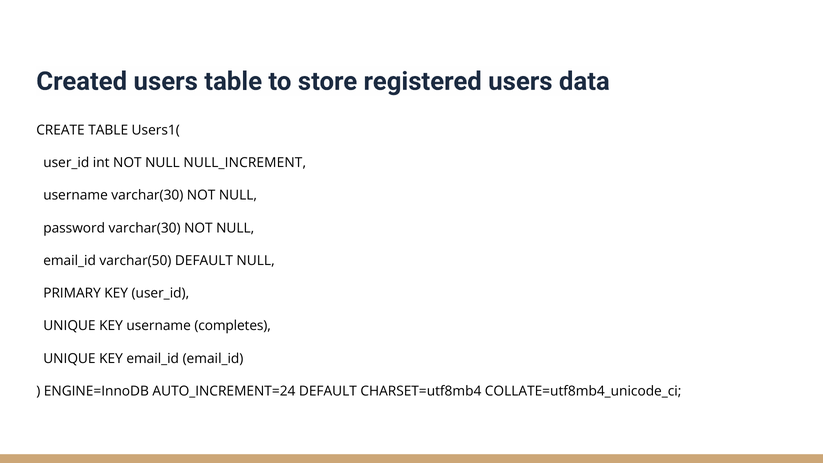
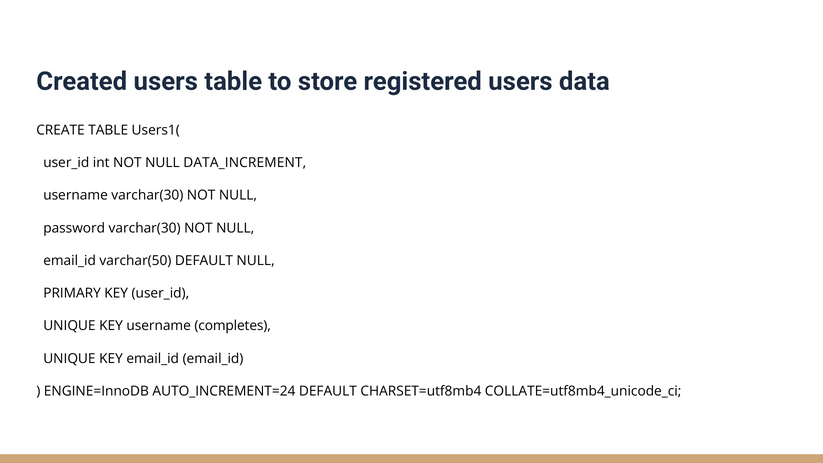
NULL_INCREMENT: NULL_INCREMENT -> DATA_INCREMENT (245, 163)
